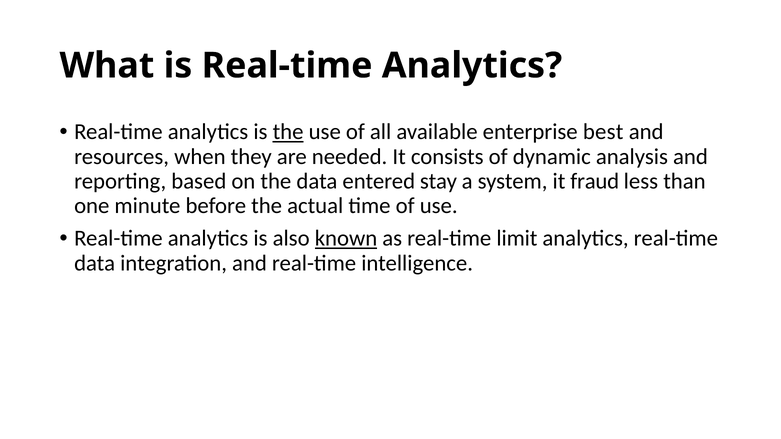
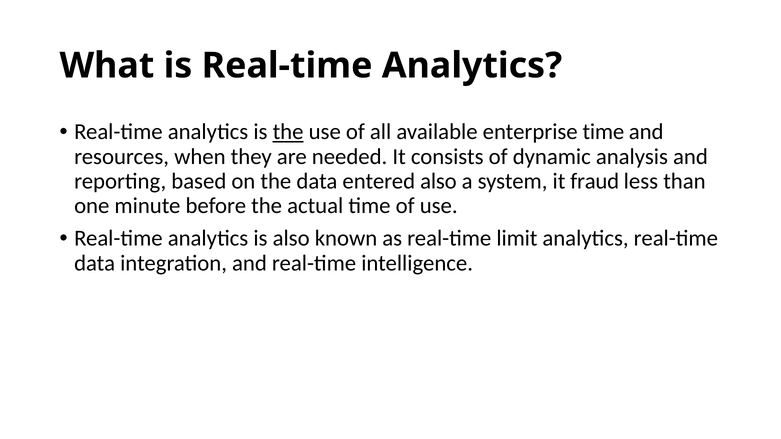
enterprise best: best -> time (603, 132)
entered stay: stay -> also (438, 181)
known underline: present -> none (346, 239)
